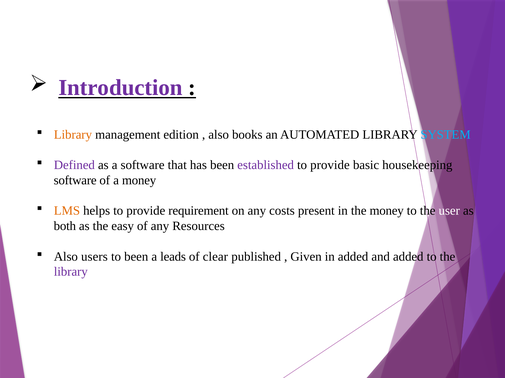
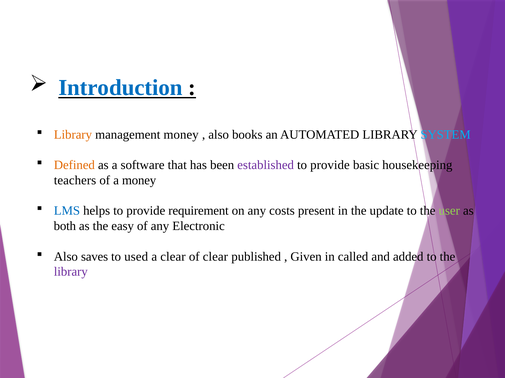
Introduction colour: purple -> blue (120, 88)
management edition: edition -> money (181, 135)
Defined colour: purple -> orange (74, 165)
software: software -> teachers (75, 181)
LMS colour: orange -> blue (67, 211)
the money: money -> update (387, 211)
user colour: white -> light green (449, 211)
Resources: Resources -> Electronic (199, 226)
users: users -> saves (95, 257)
to been: been -> used (136, 257)
a leads: leads -> clear (173, 257)
in added: added -> called (353, 257)
